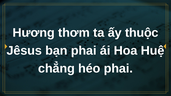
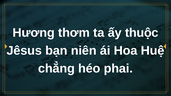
bạn phai: phai -> niên (84, 51)
